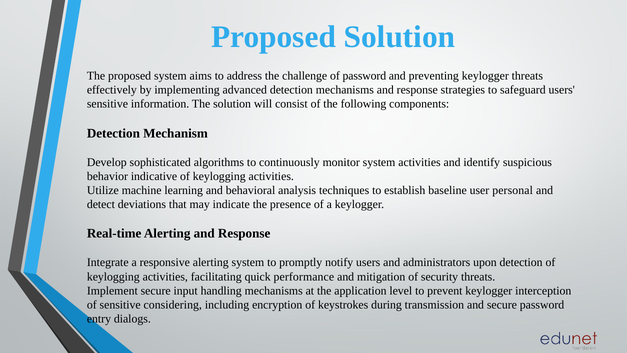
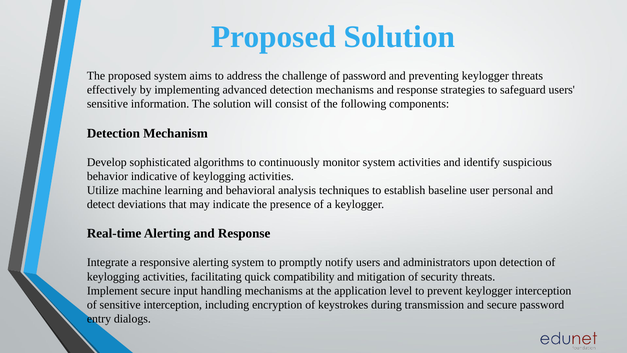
performance: performance -> compatibility (304, 276)
sensitive considering: considering -> interception (173, 305)
